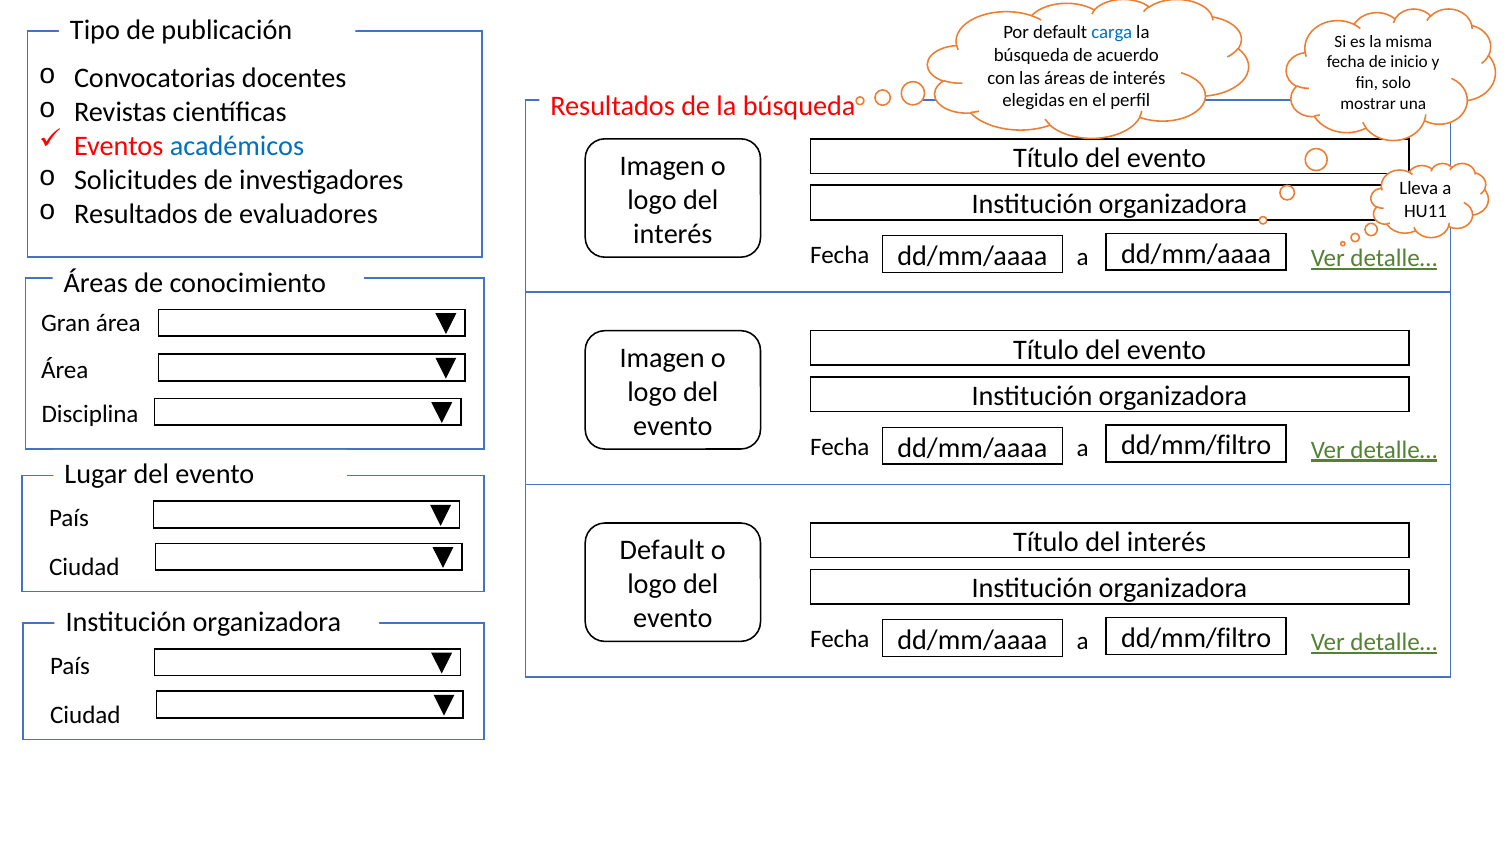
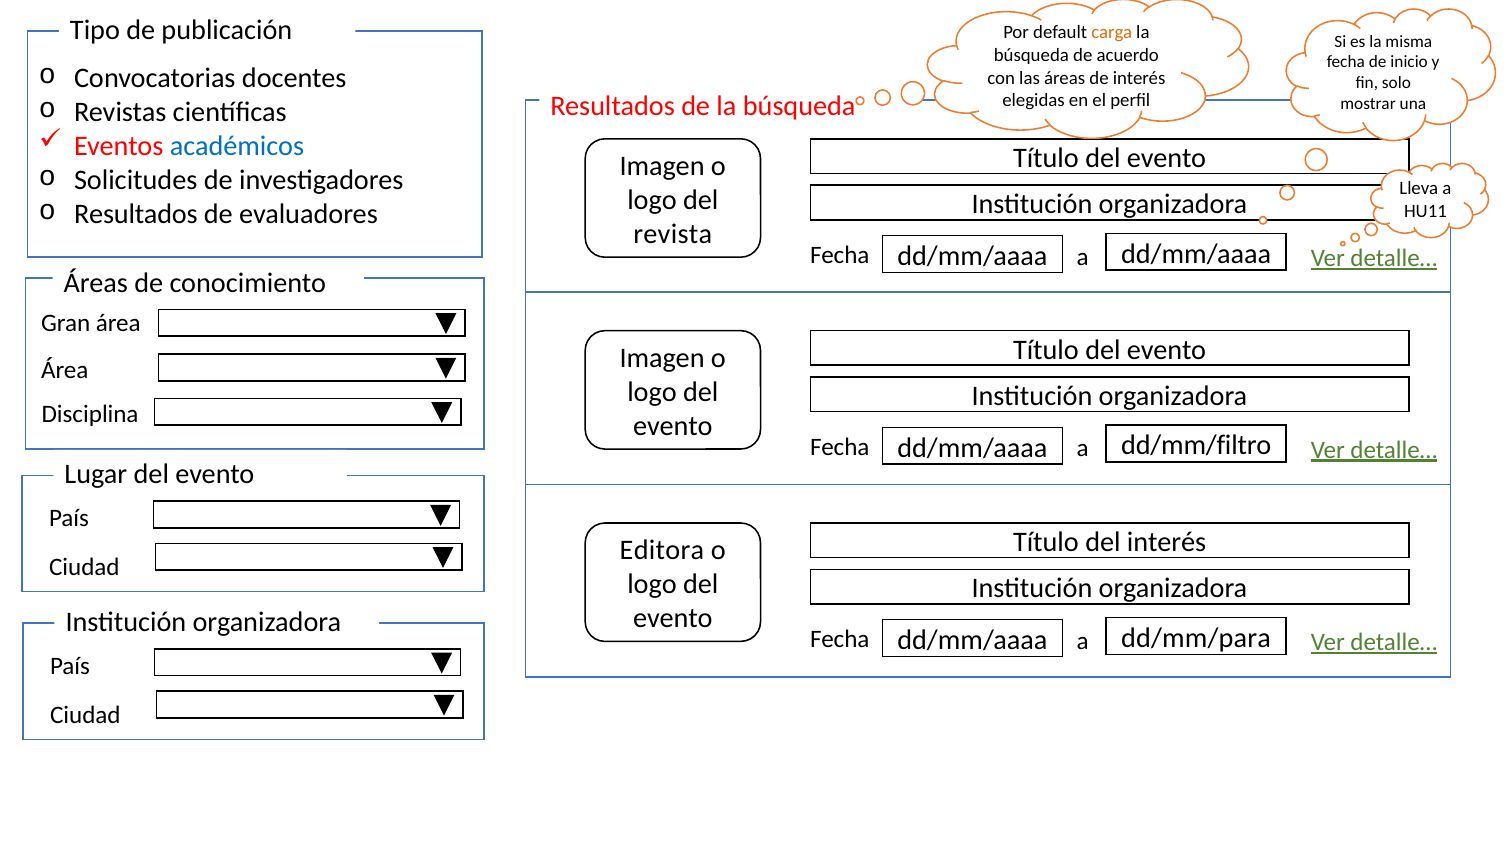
carga colour: blue -> orange (1112, 33)
interés: interés -> revista (673, 234)
Default: Default -> Editora (662, 550)
dd/mm/filtro: dd/mm/filtro -> dd/mm/para (1196, 638)
